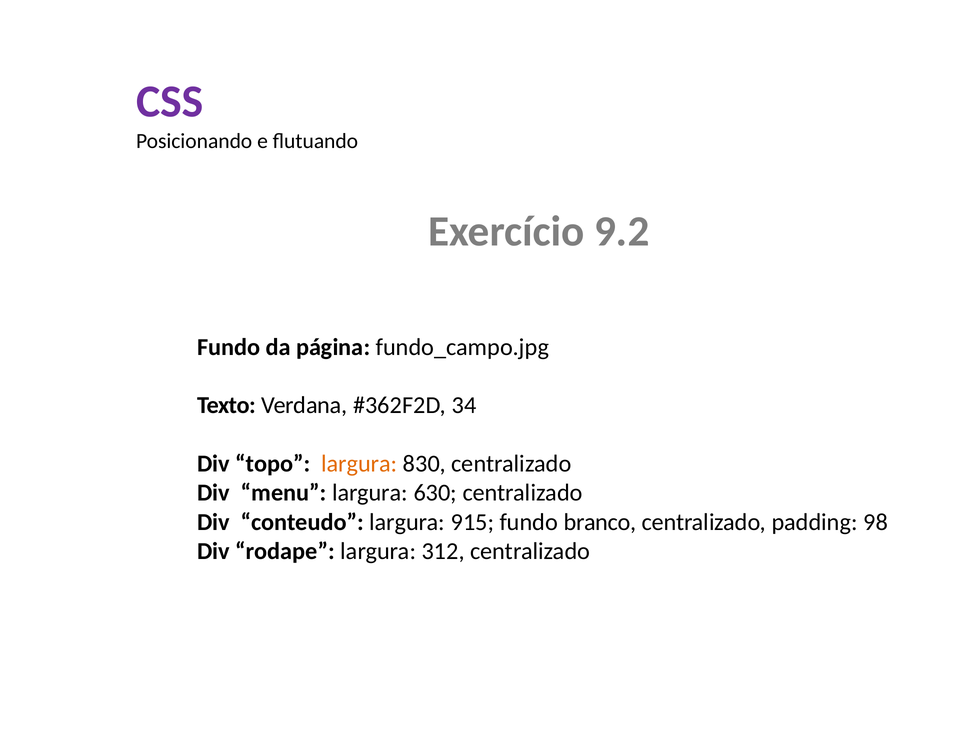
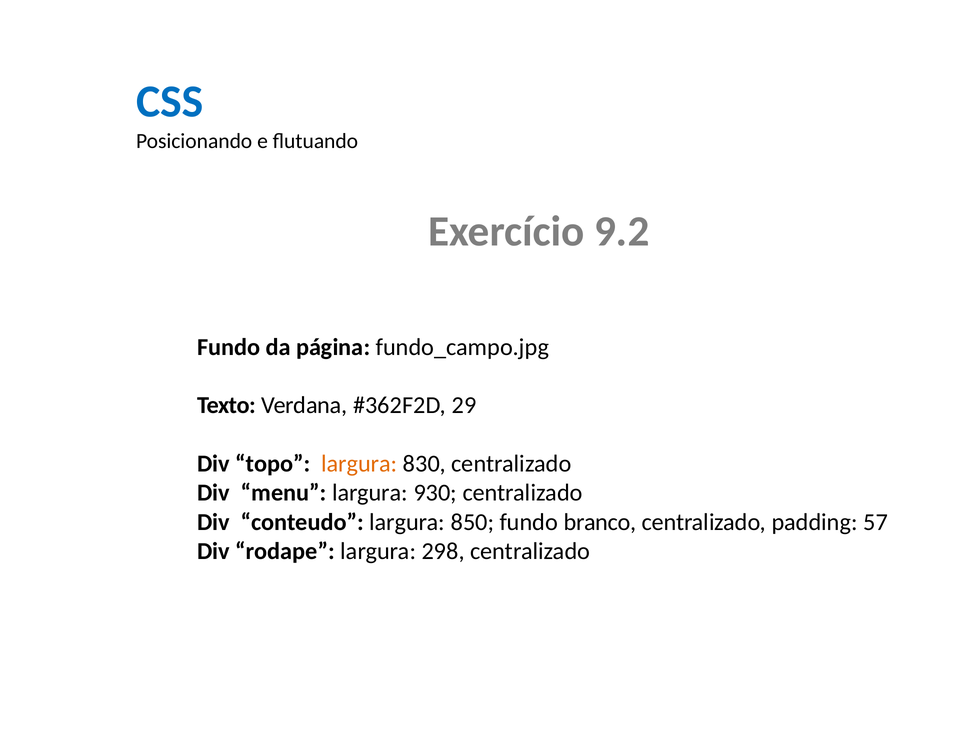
CSS colour: purple -> blue (170, 102)
34: 34 -> 29 (464, 405)
630: 630 -> 930 (435, 493)
915: 915 -> 850 (472, 522)
98: 98 -> 57 (876, 522)
312: 312 -> 298 (443, 551)
